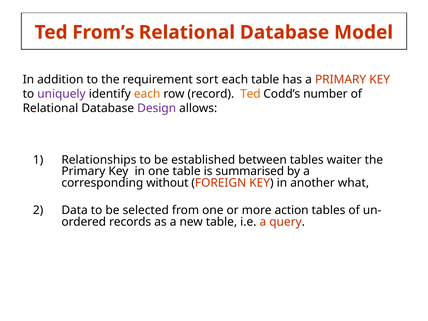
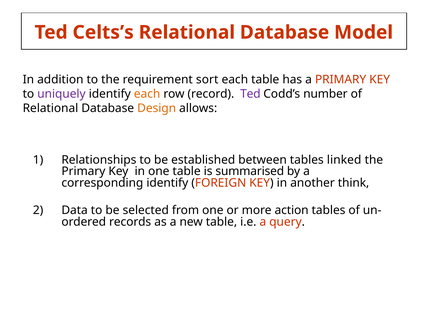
From’s: From’s -> Celts’s (103, 32)
Ted colour: orange -> purple (250, 94)
Design colour: purple -> orange (157, 108)
waiter: waiter -> linked (344, 160)
corresponding without: without -> identify (167, 183)
what: what -> think (354, 183)
